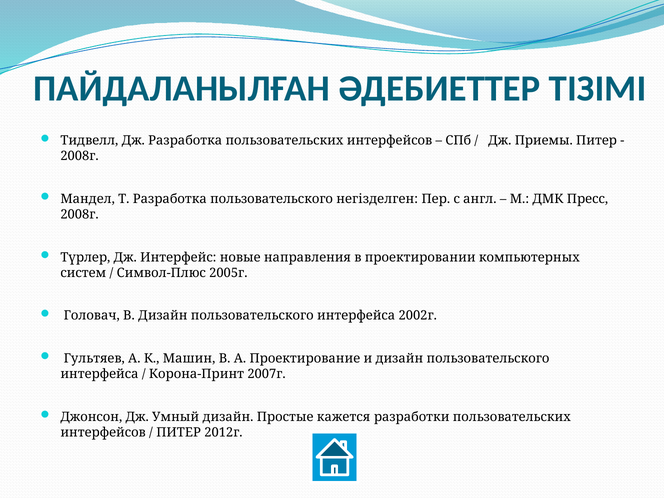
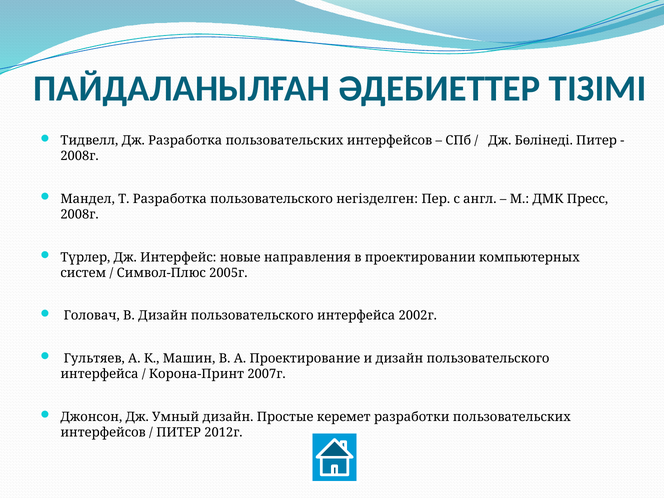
Приемы: Приемы -> Бөлінеді (544, 141)
кажется: кажется -> керемет (344, 417)
